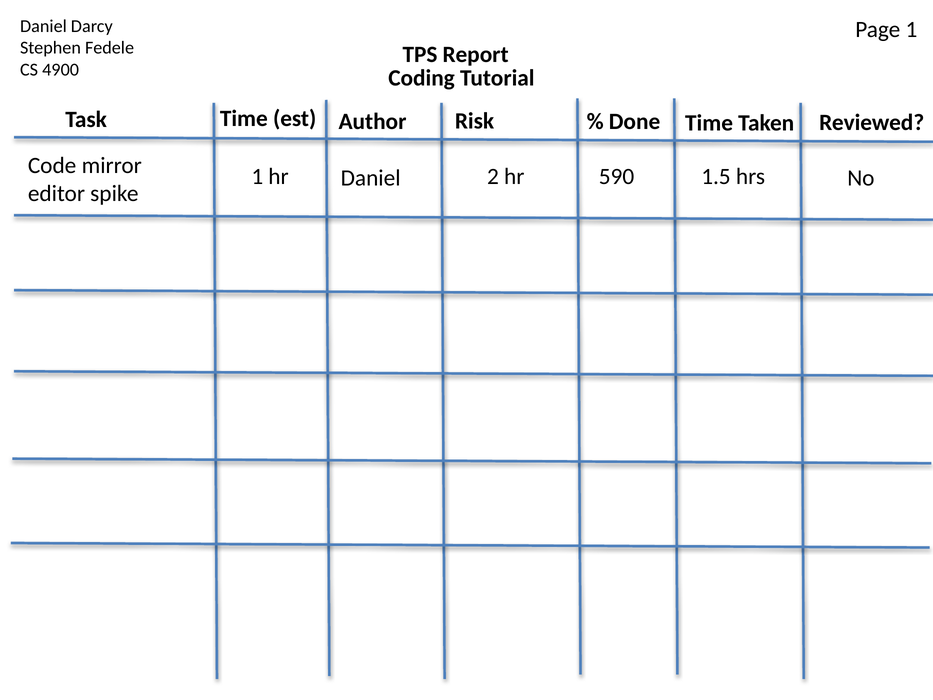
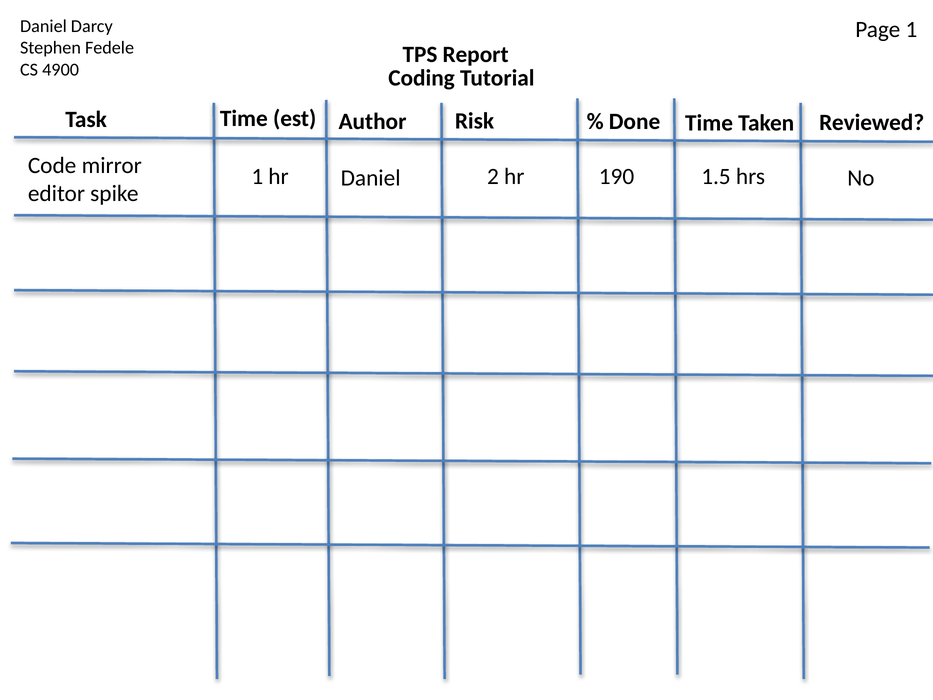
590: 590 -> 190 (617, 176)
